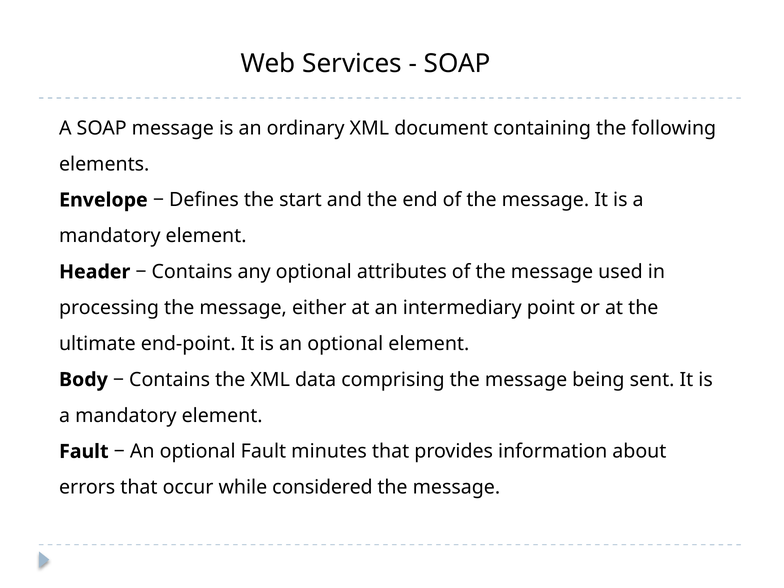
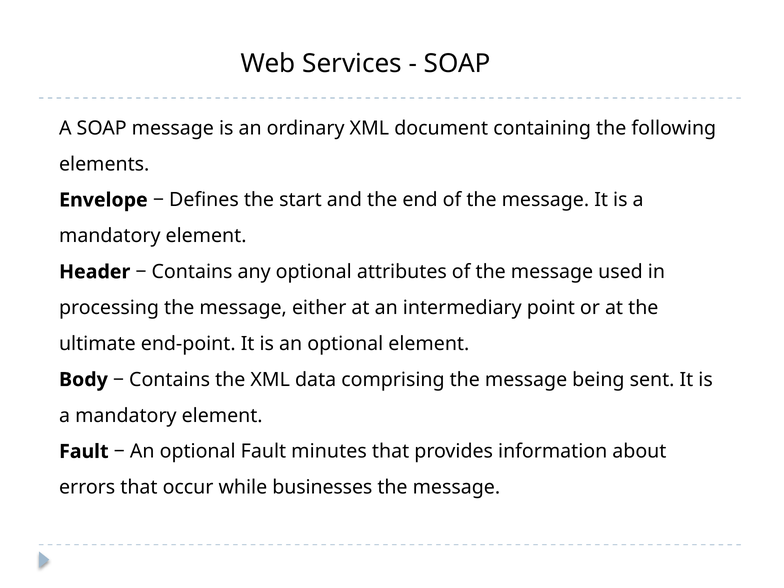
considered: considered -> businesses (322, 487)
